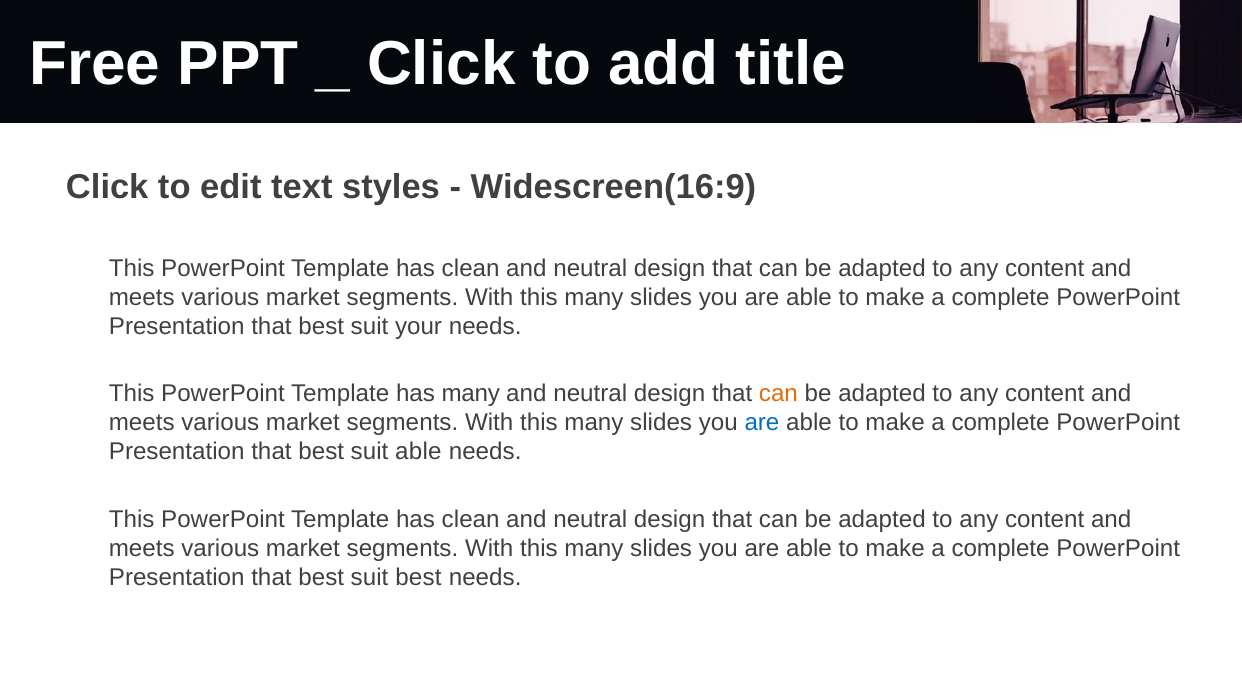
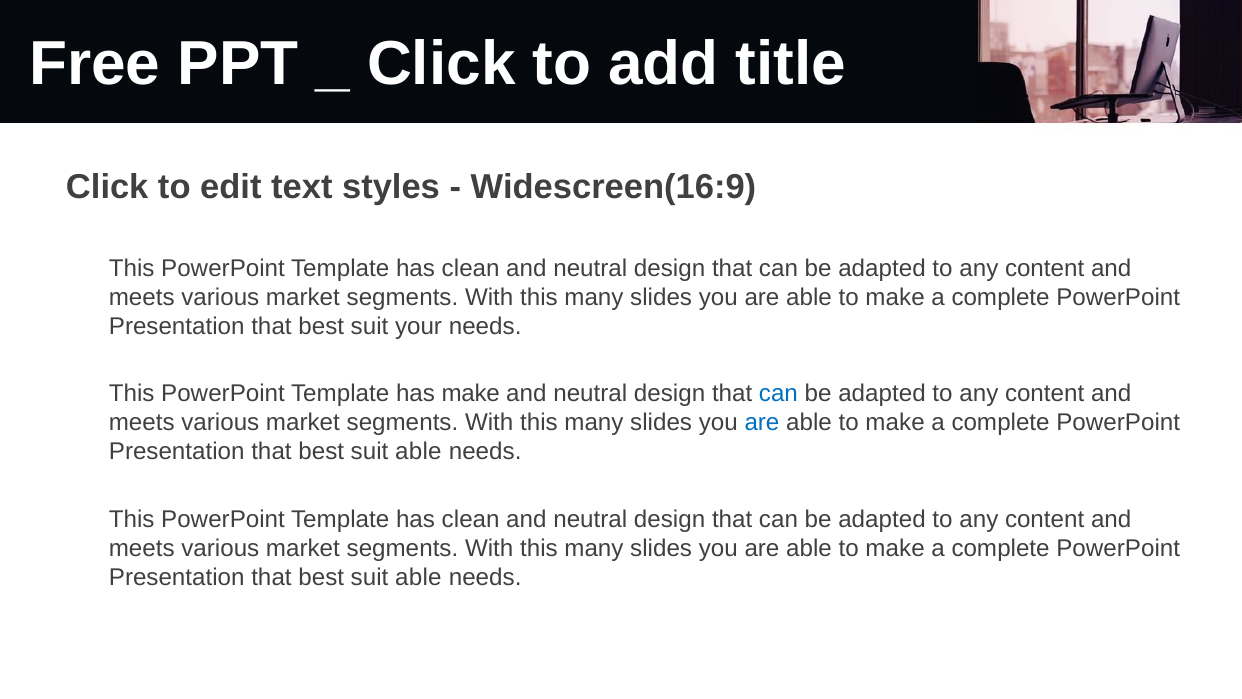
has many: many -> make (471, 394)
can colour: orange -> blue (778, 394)
best: best -> able (418, 577)
